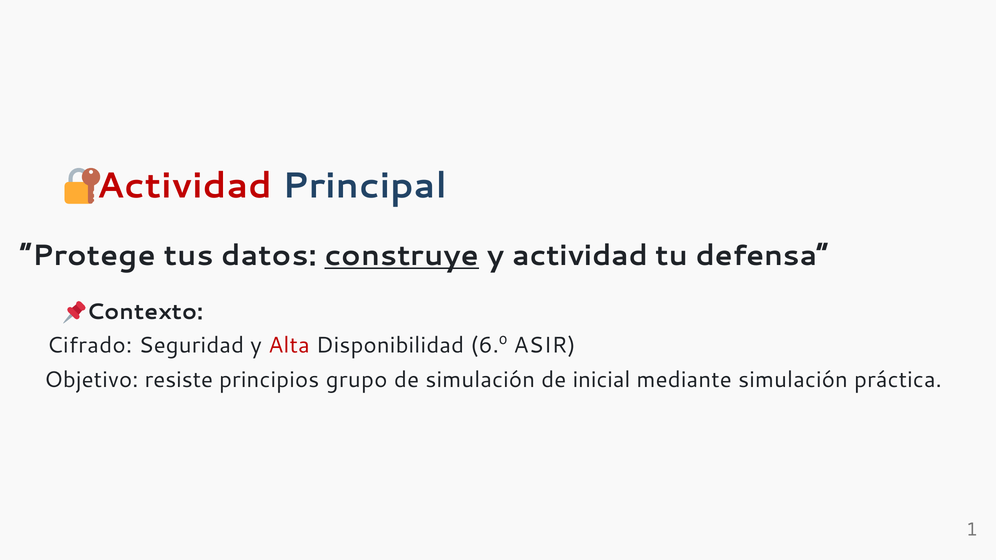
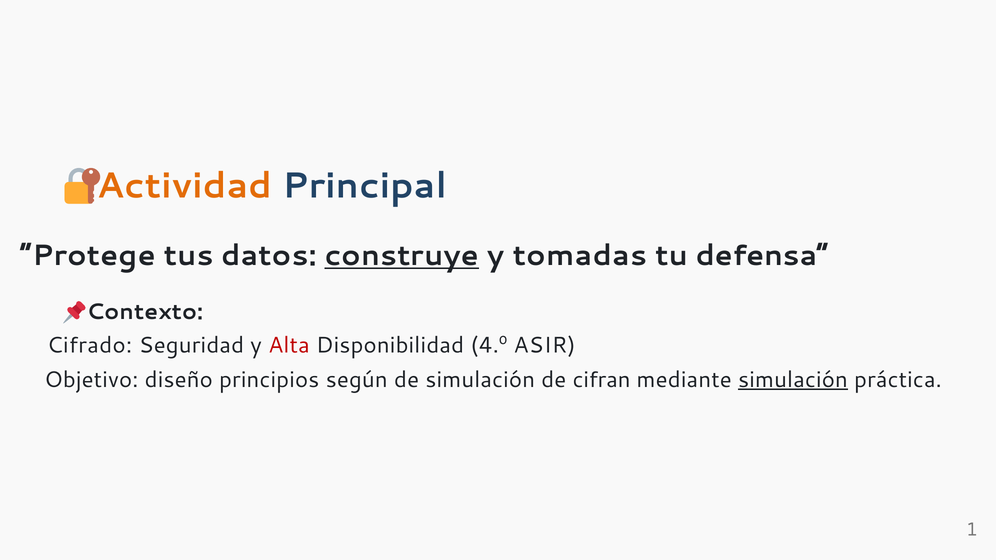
Actividad colour: red -> orange (184, 186)
y actividad: actividad -> tomadas (580, 256)
6.º: 6.º -> 4.º (489, 346)
resiste: resiste -> diseño (179, 380)
grupo: grupo -> según (357, 380)
inicial: inicial -> cifran (602, 380)
simulación underline: none -> present (793, 380)
